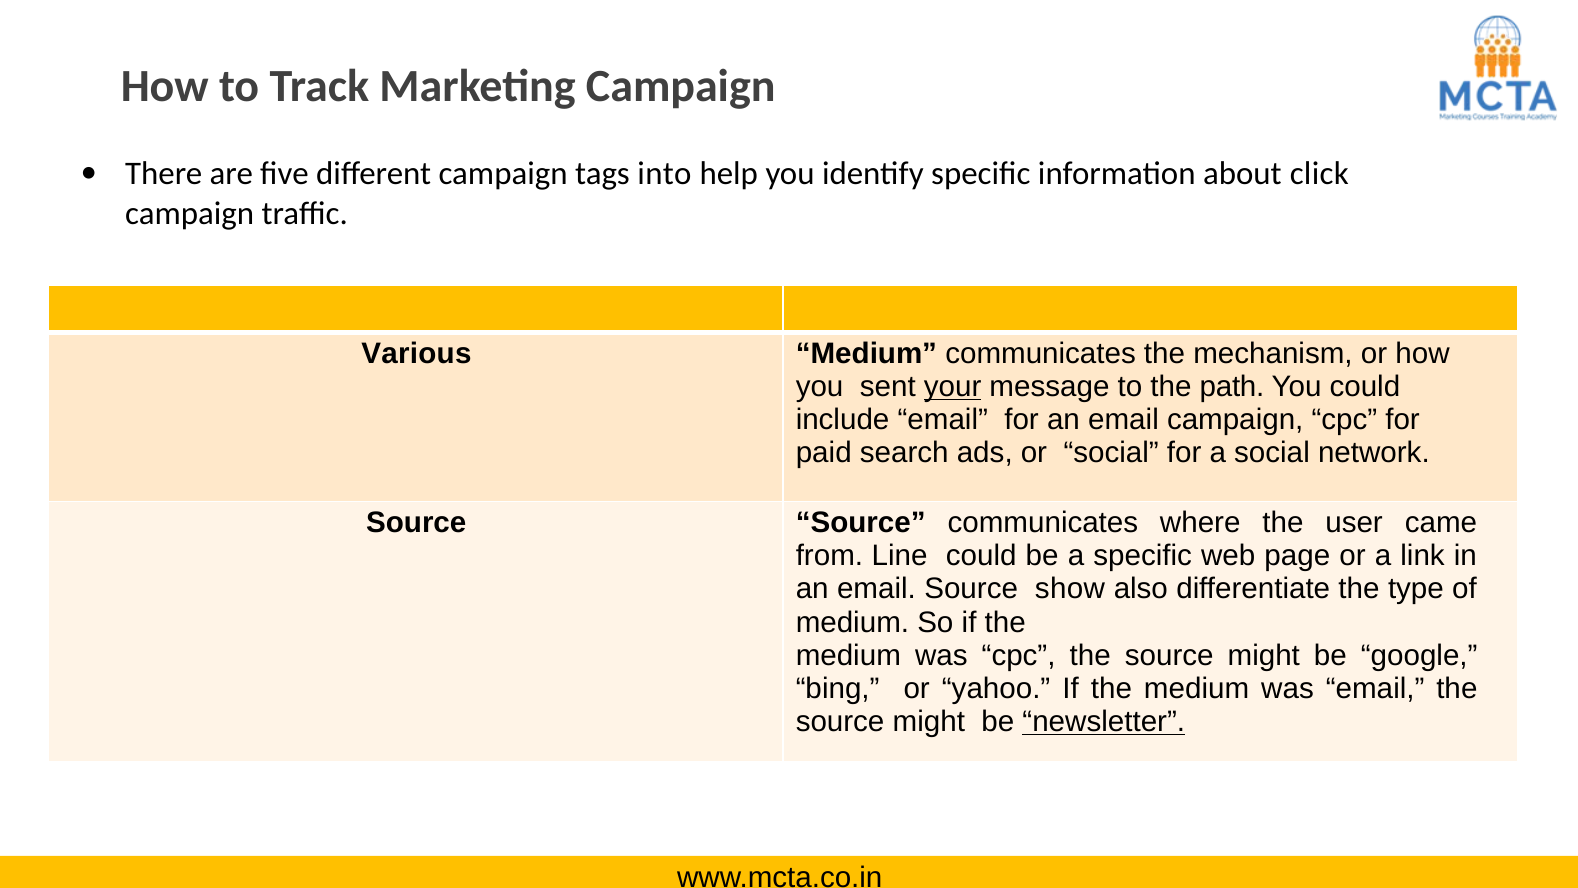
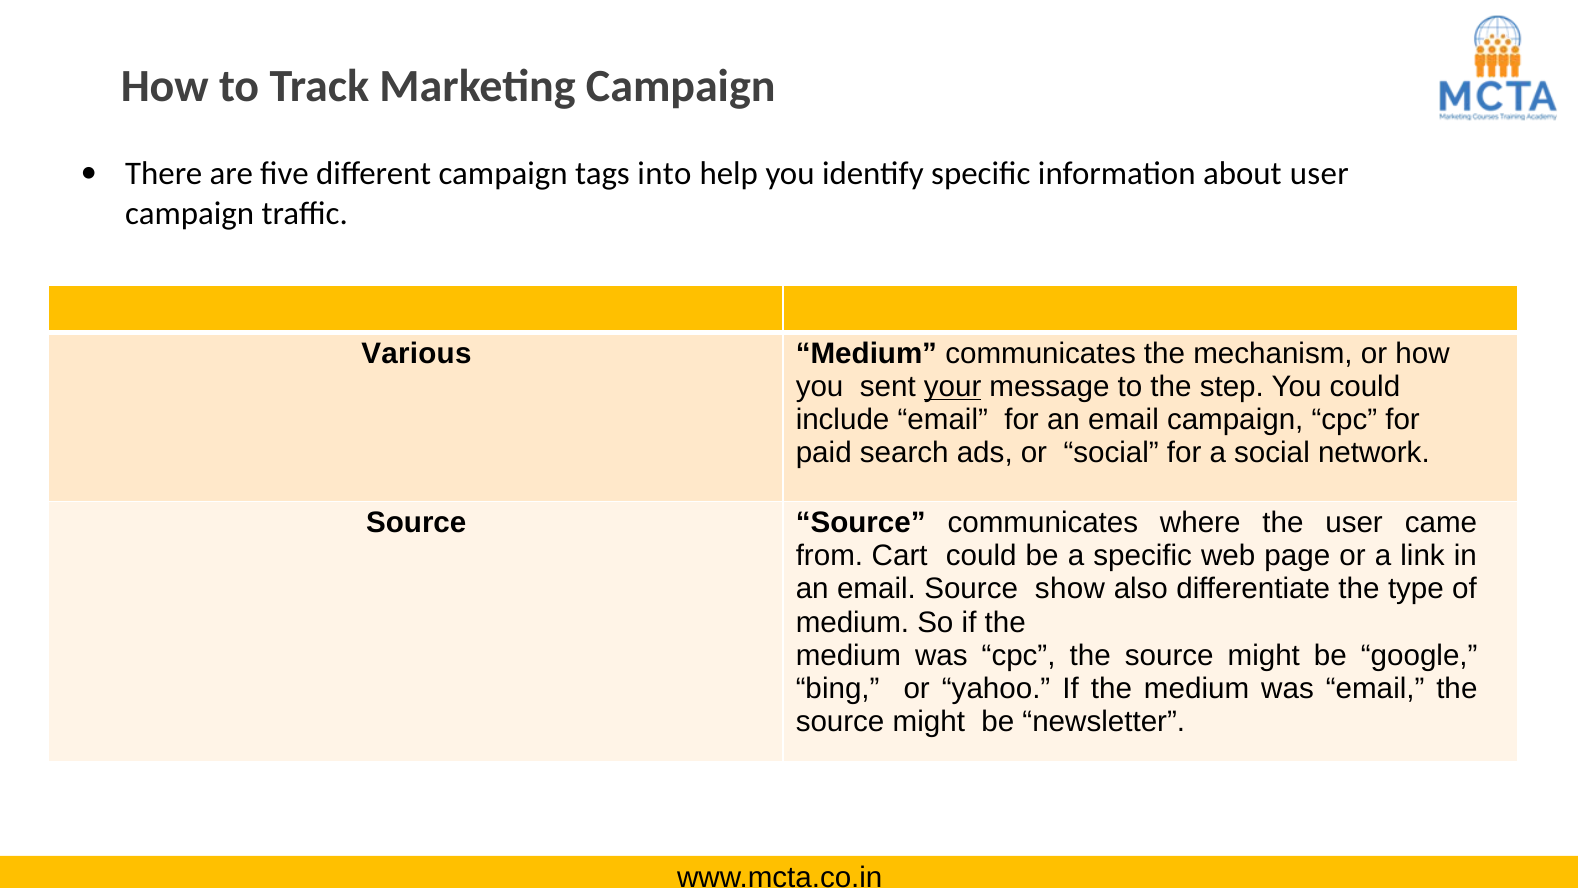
about click: click -> user (1319, 174)
path: path -> step (1232, 387)
Line: Line -> Cart (900, 556)
newsletter underline: present -> none (1104, 721)
